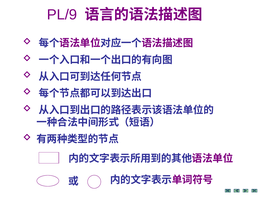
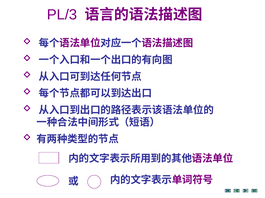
PL/9: PL/9 -> PL/3 (62, 15)
